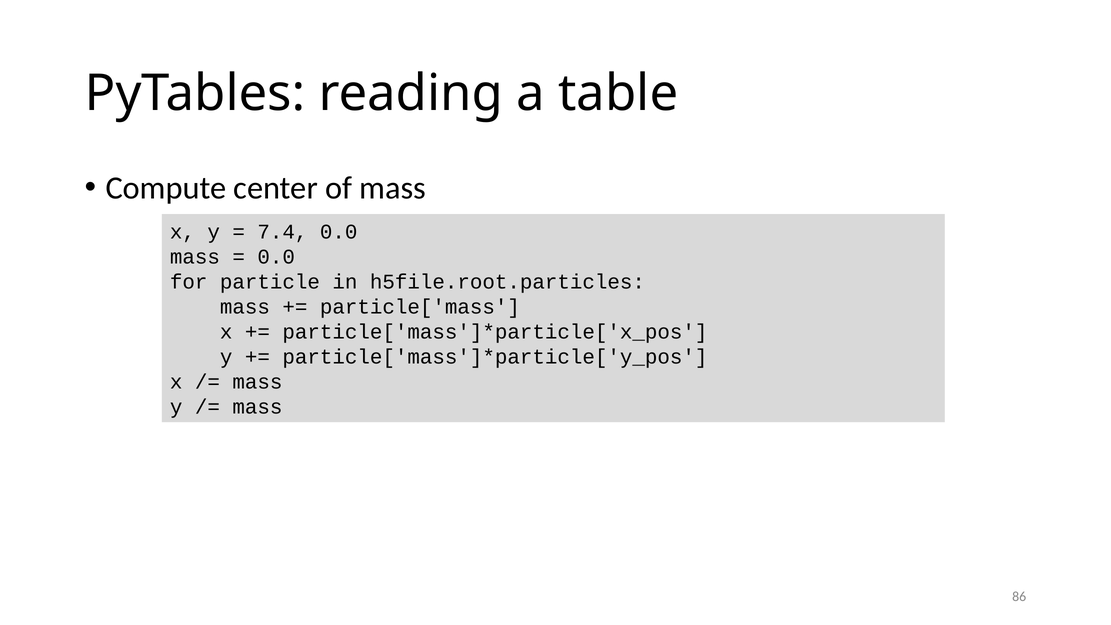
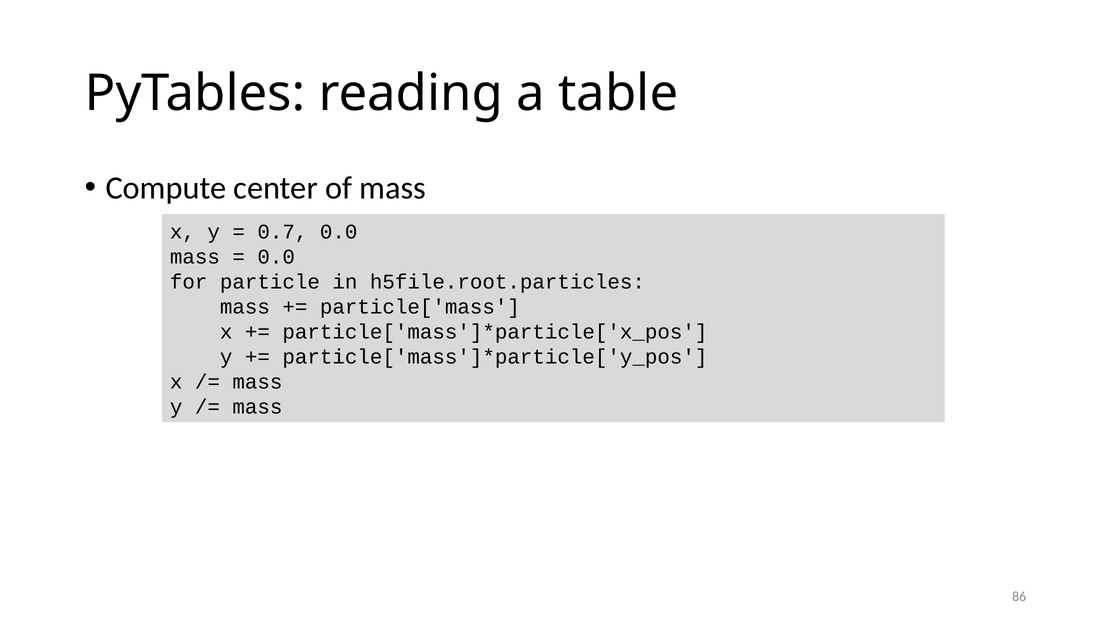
7.4: 7.4 -> 0.7 (282, 232)
